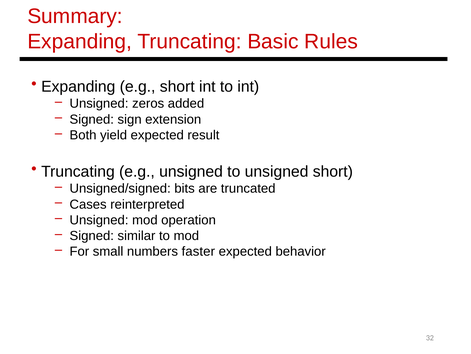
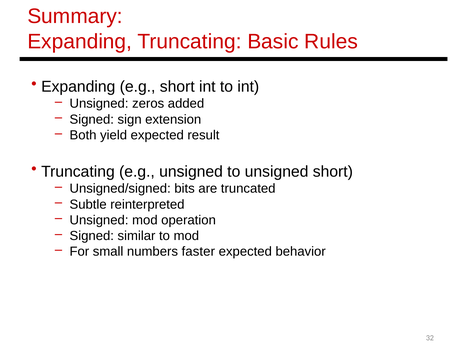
Cases: Cases -> Subtle (88, 204)
